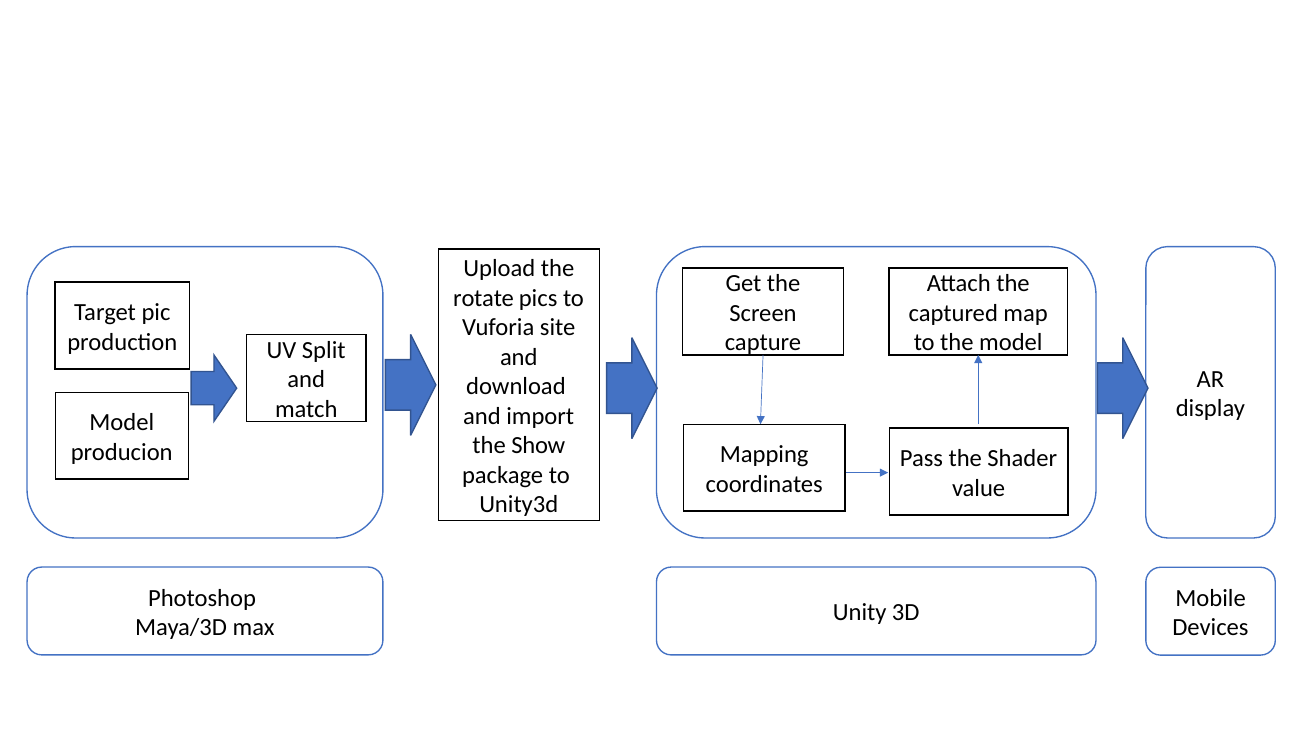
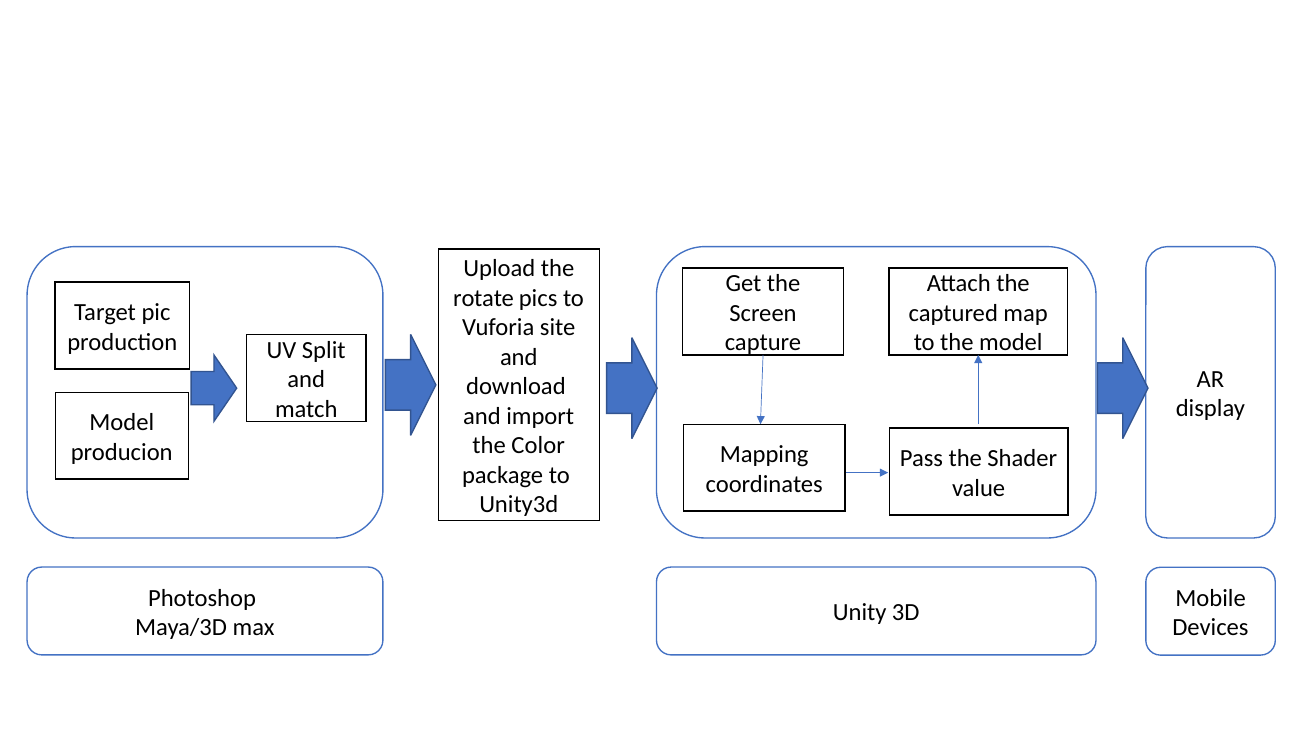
Show: Show -> Color (538, 446)
